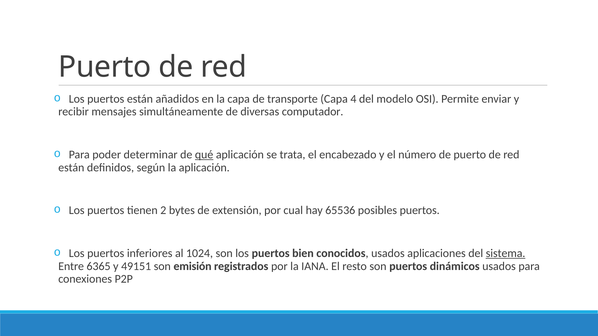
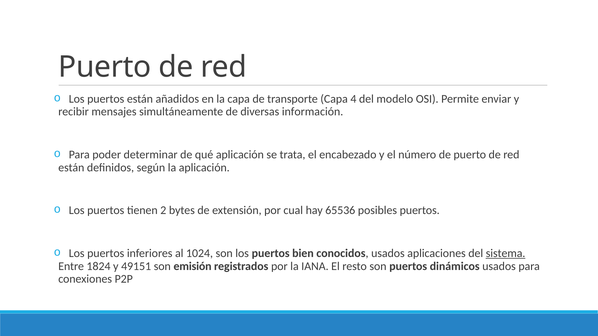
computador: computador -> información (313, 112)
qué underline: present -> none (204, 155)
6365: 6365 -> 1824 (99, 266)
